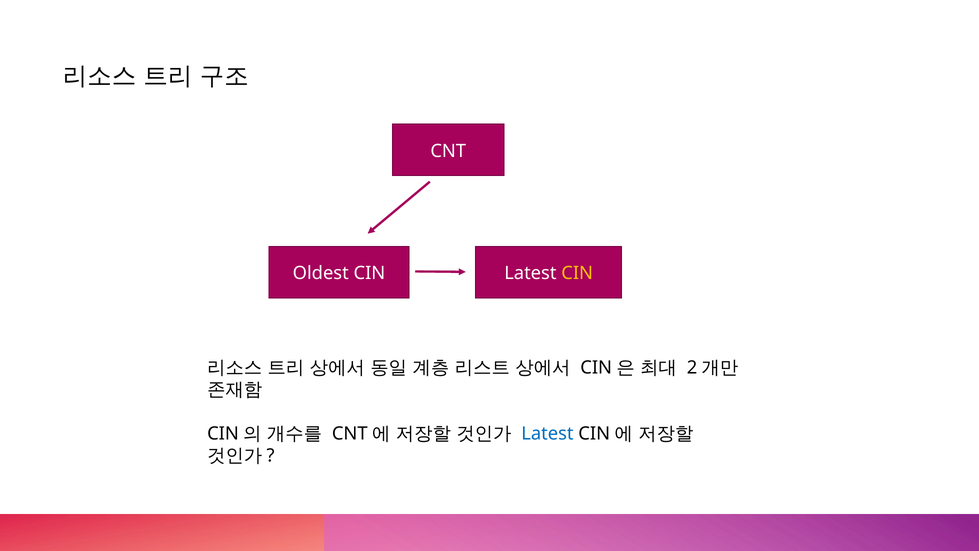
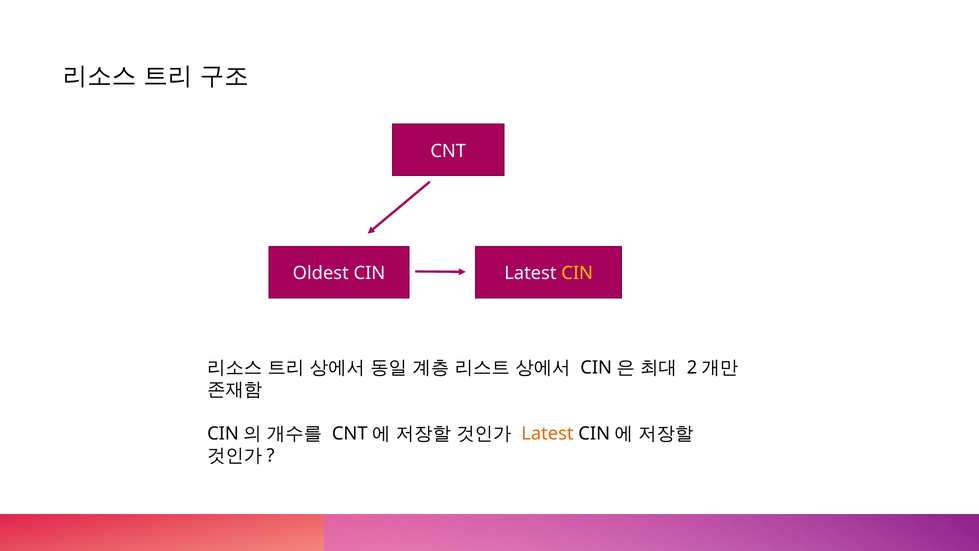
Latest colour: blue -> orange (547, 433)
